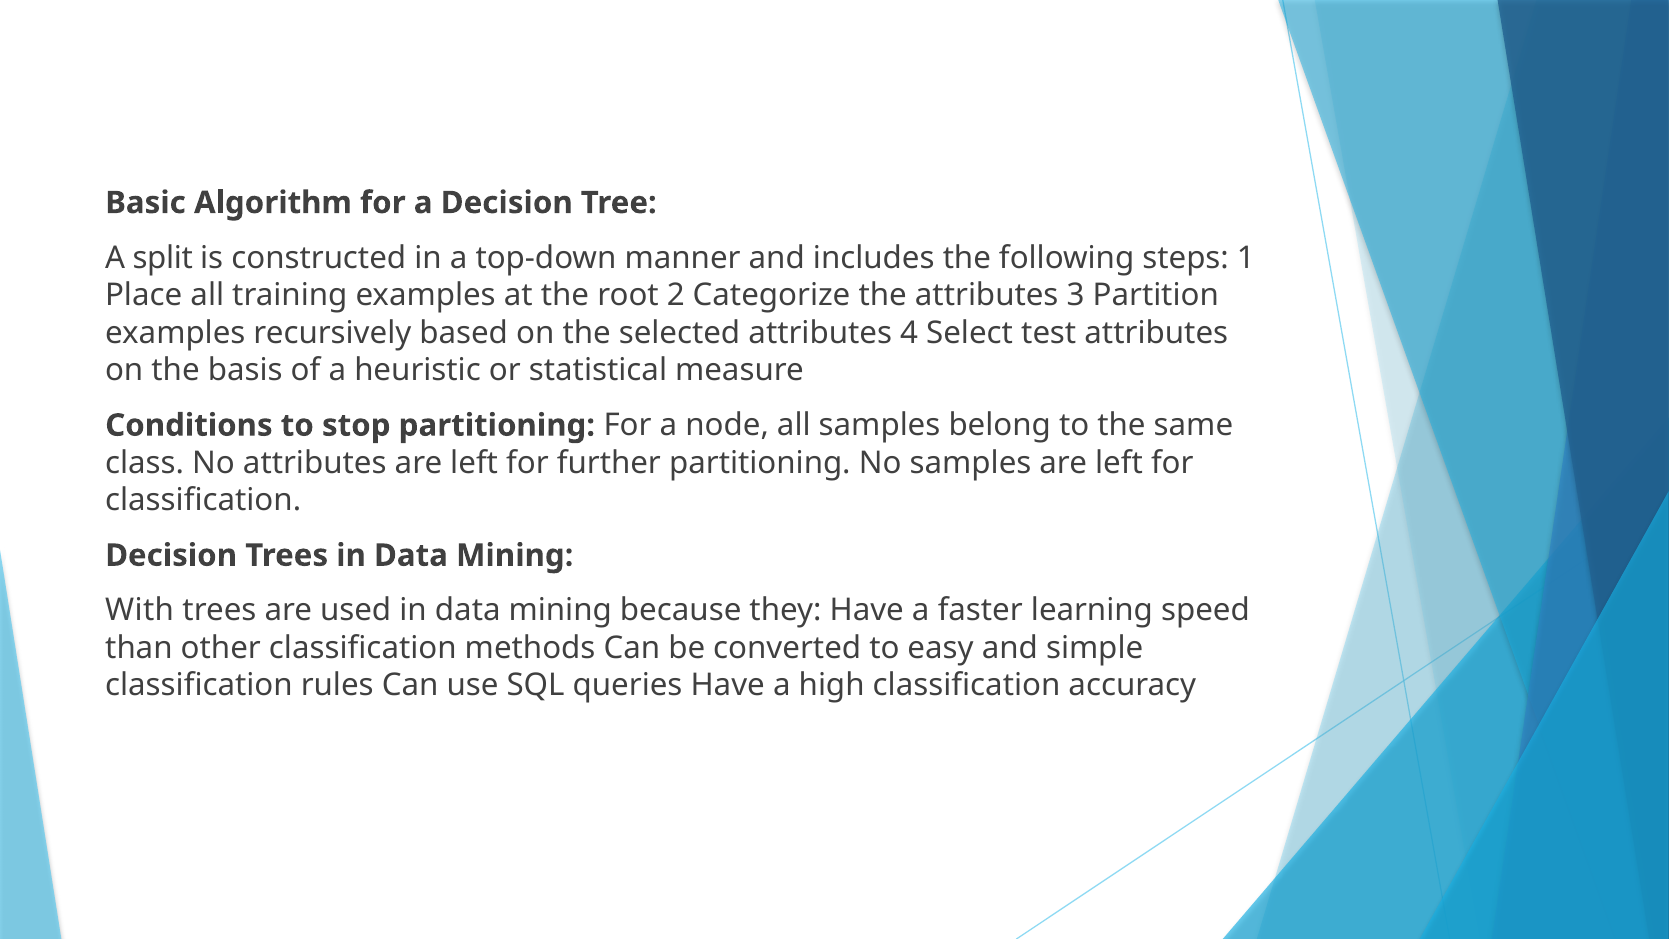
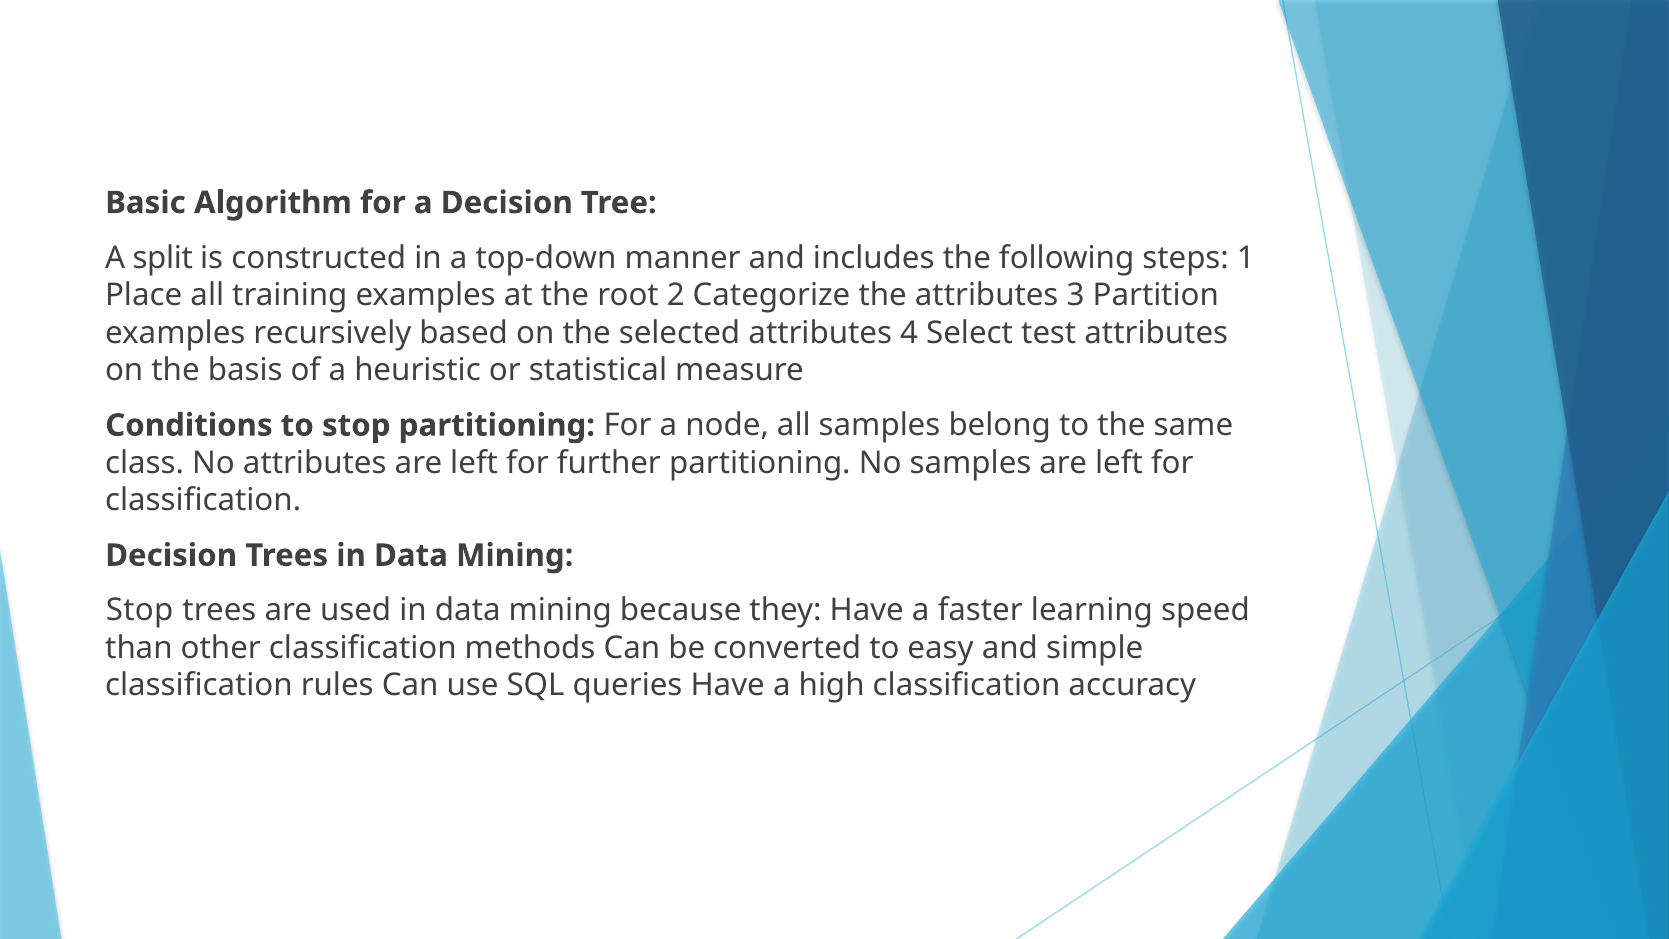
With: With -> Stop (140, 610)
